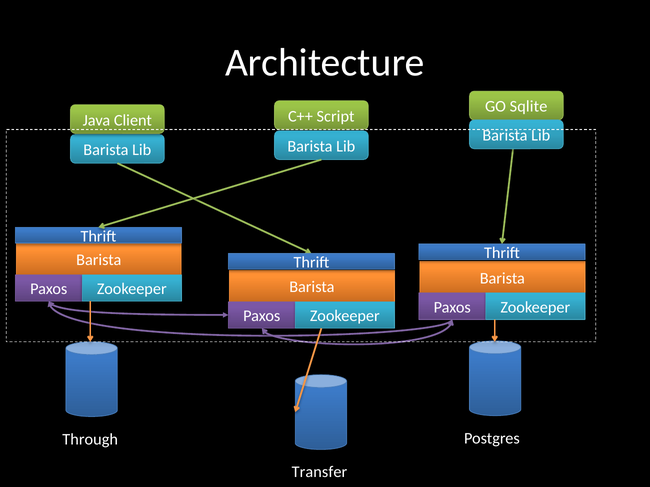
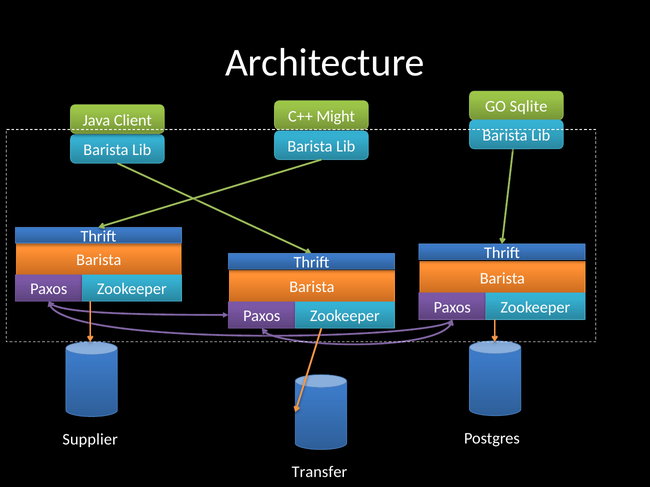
Script: Script -> Might (336, 116)
Through: Through -> Supplier (90, 440)
